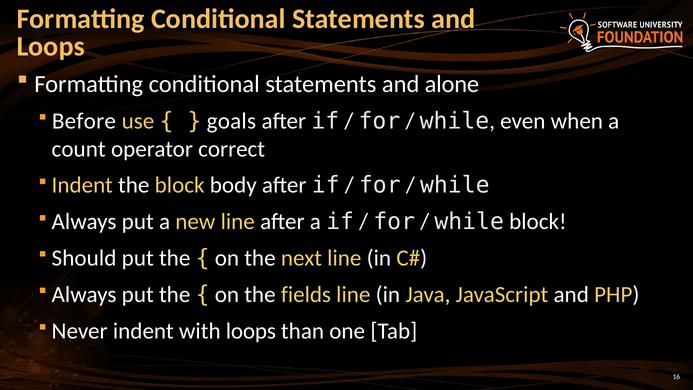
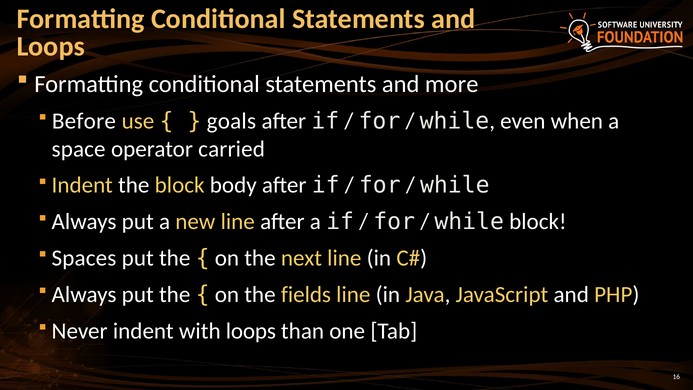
alone: alone -> more (452, 84)
count: count -> space (79, 149)
correct: correct -> carried (232, 149)
Should: Should -> Spaces (84, 258)
